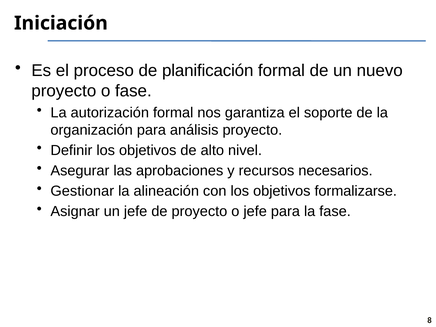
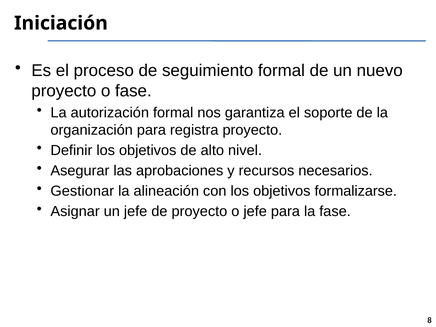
planificación: planificación -> seguimiento (208, 71)
análisis: análisis -> registra (194, 130)
